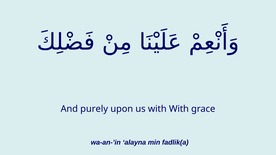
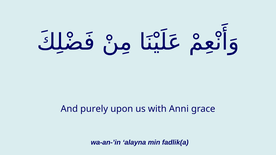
with With: With -> Anni (179, 109)
